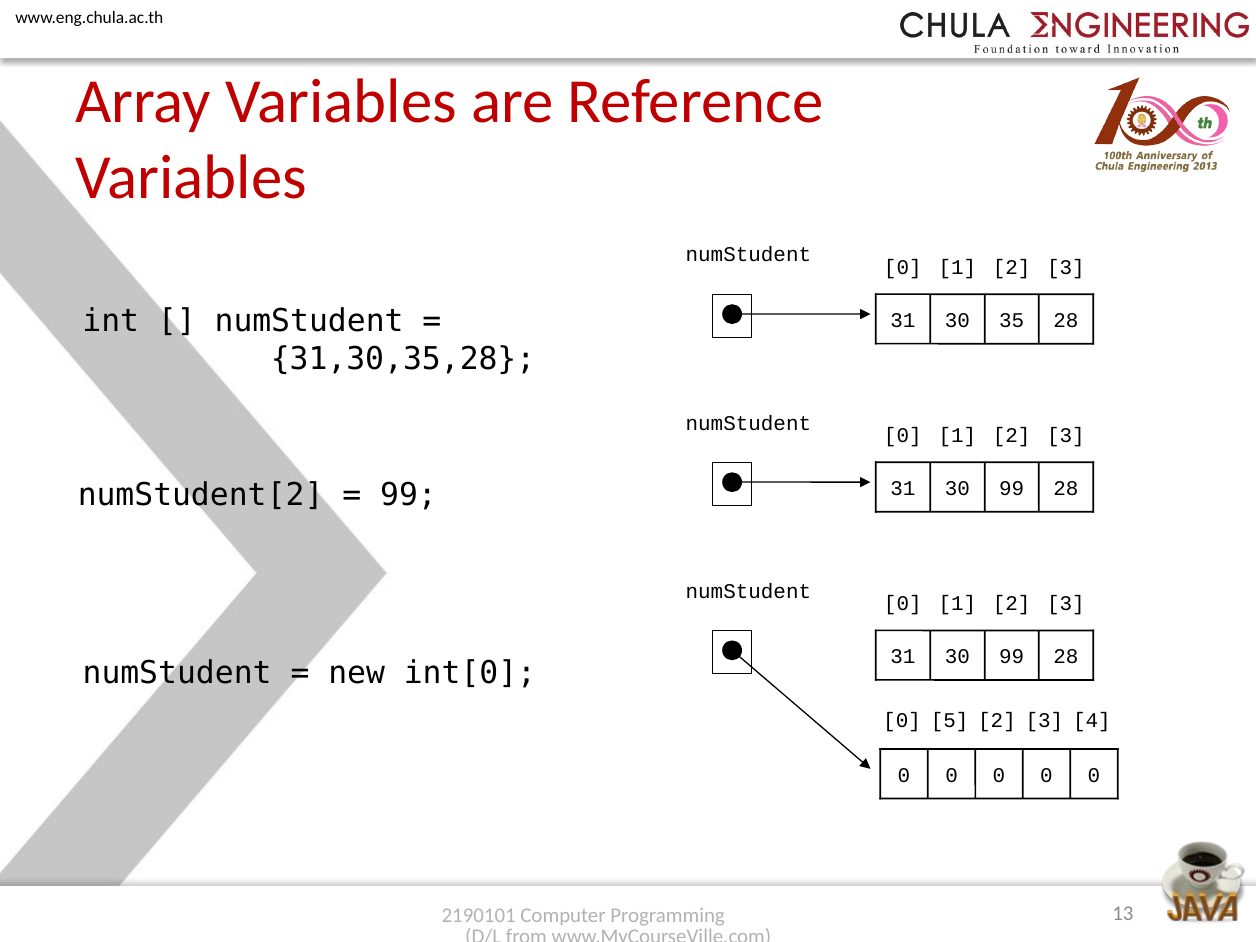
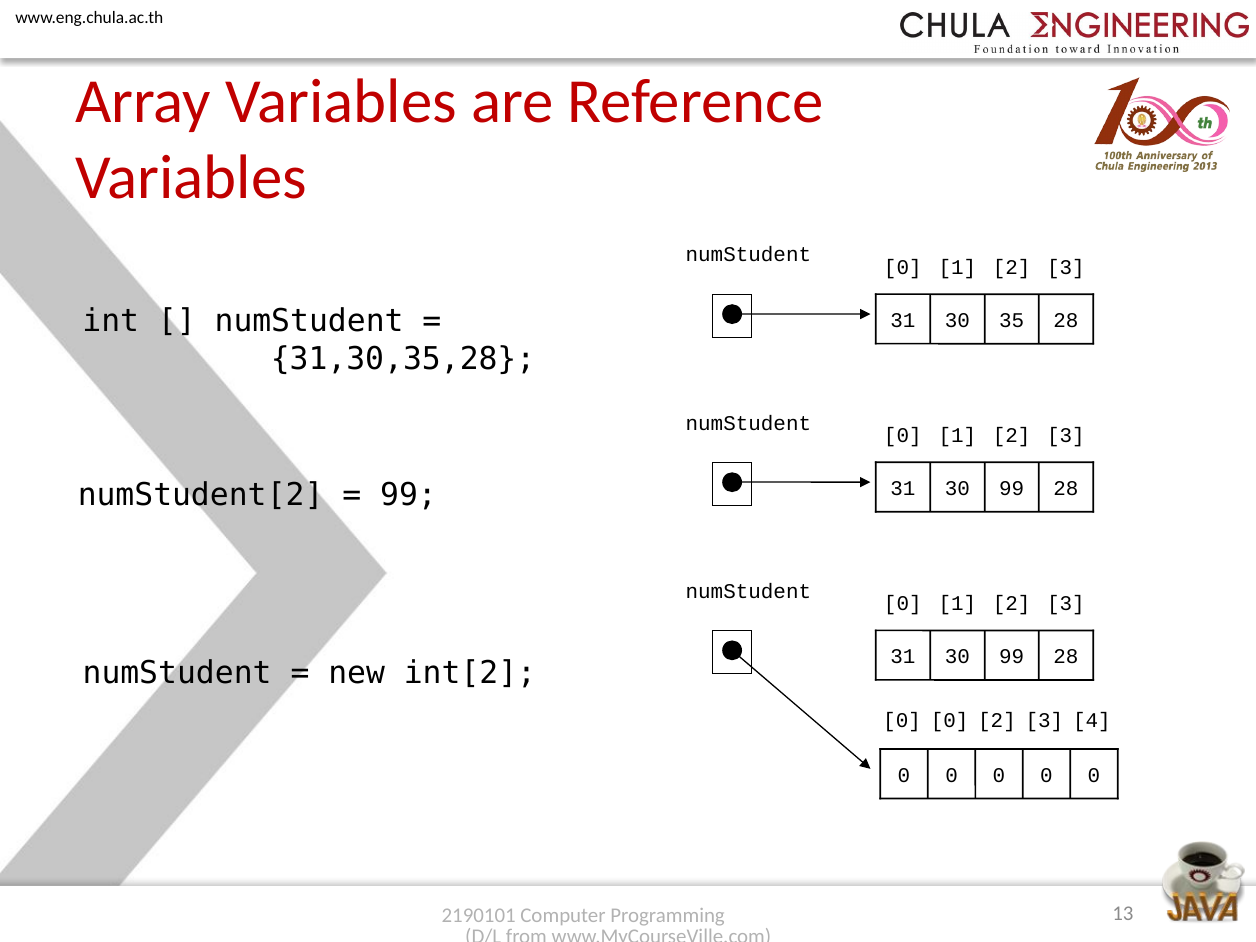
int[0: int[0 -> int[2 (470, 673)
5: 5 -> 0 (950, 721)
